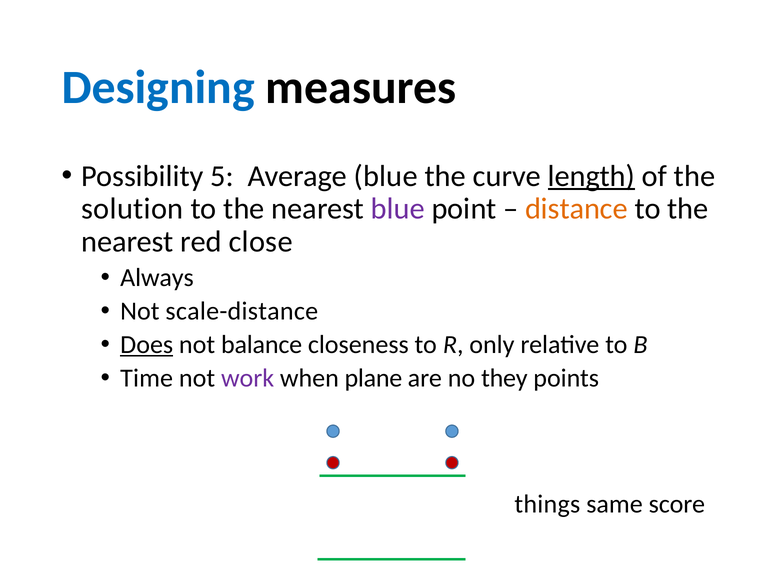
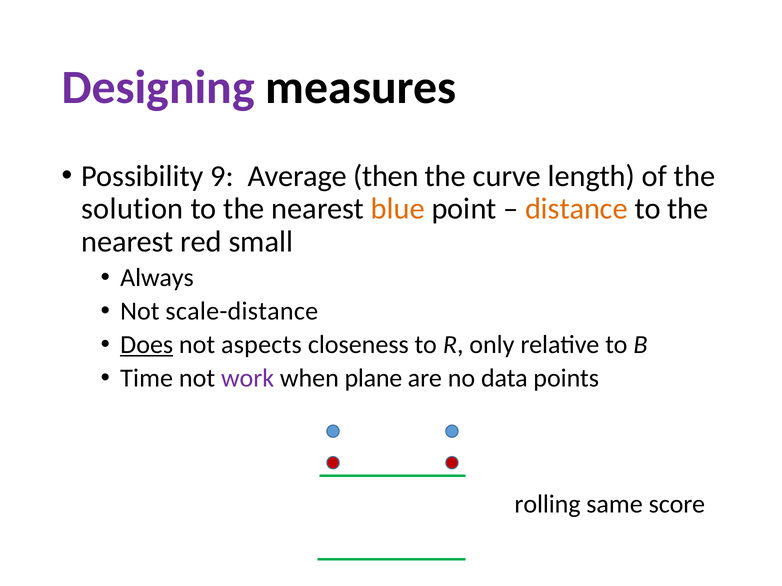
Designing colour: blue -> purple (158, 88)
5: 5 -> 9 (222, 176)
Average blue: blue -> then (386, 176)
length underline: present -> none (591, 176)
blue colour: purple -> orange (398, 209)
close: close -> small (261, 242)
balance: balance -> aspects (261, 345)
they: they -> data (504, 378)
things: things -> rolling (548, 505)
